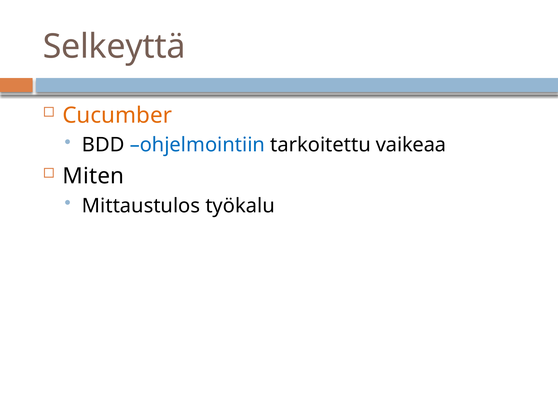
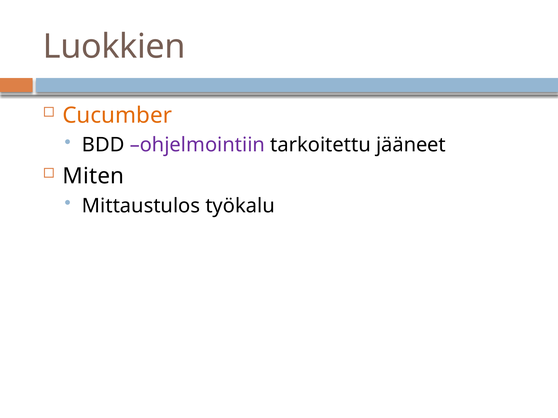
Selkeyttä: Selkeyttä -> Luokkien (114, 47)
ohjelmointiin colour: blue -> purple (197, 145)
vaikeaa: vaikeaa -> jääneet (411, 145)
